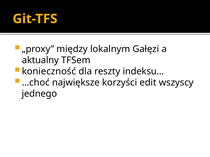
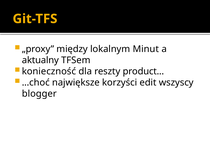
Gałęzi: Gałęzi -> Minut (146, 49)
indeksu: indeksu -> product (143, 72)
jednego: jednego -> blogger (39, 94)
